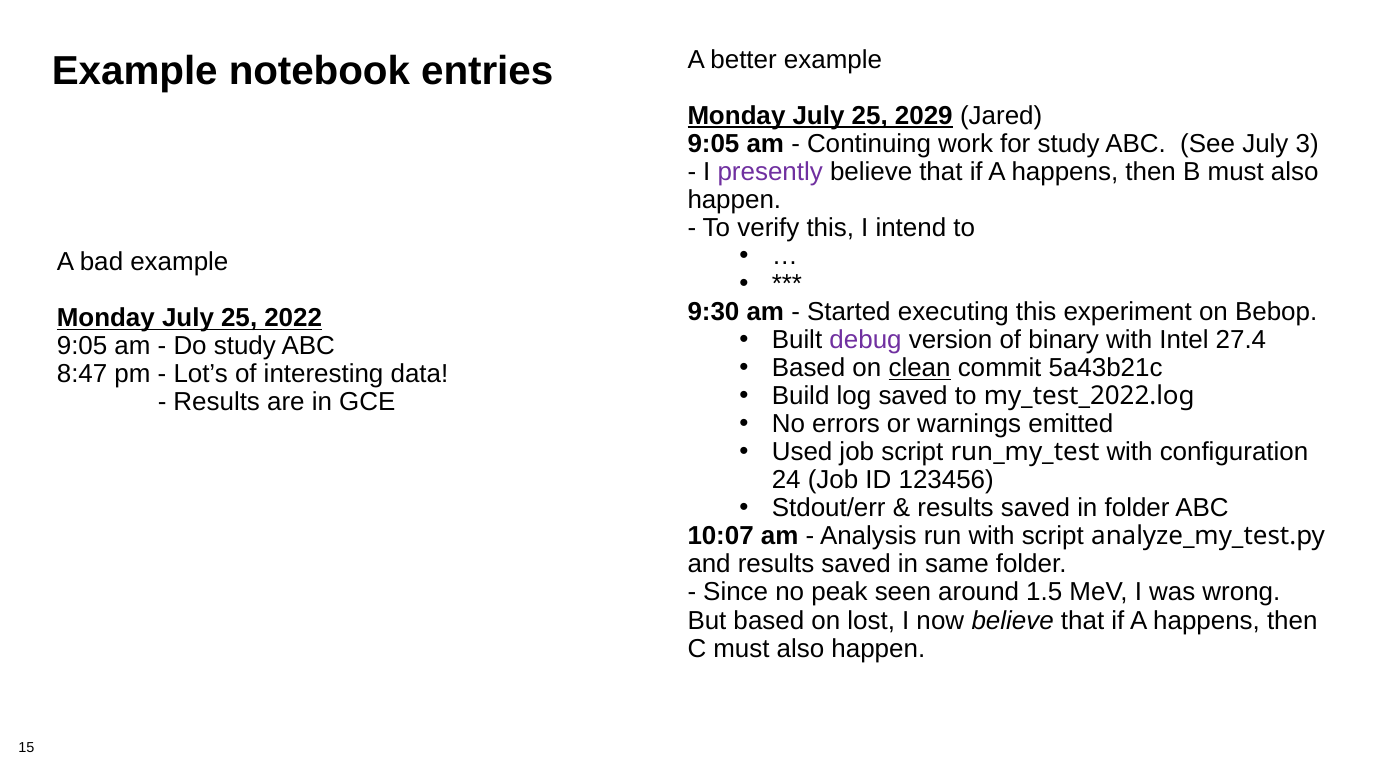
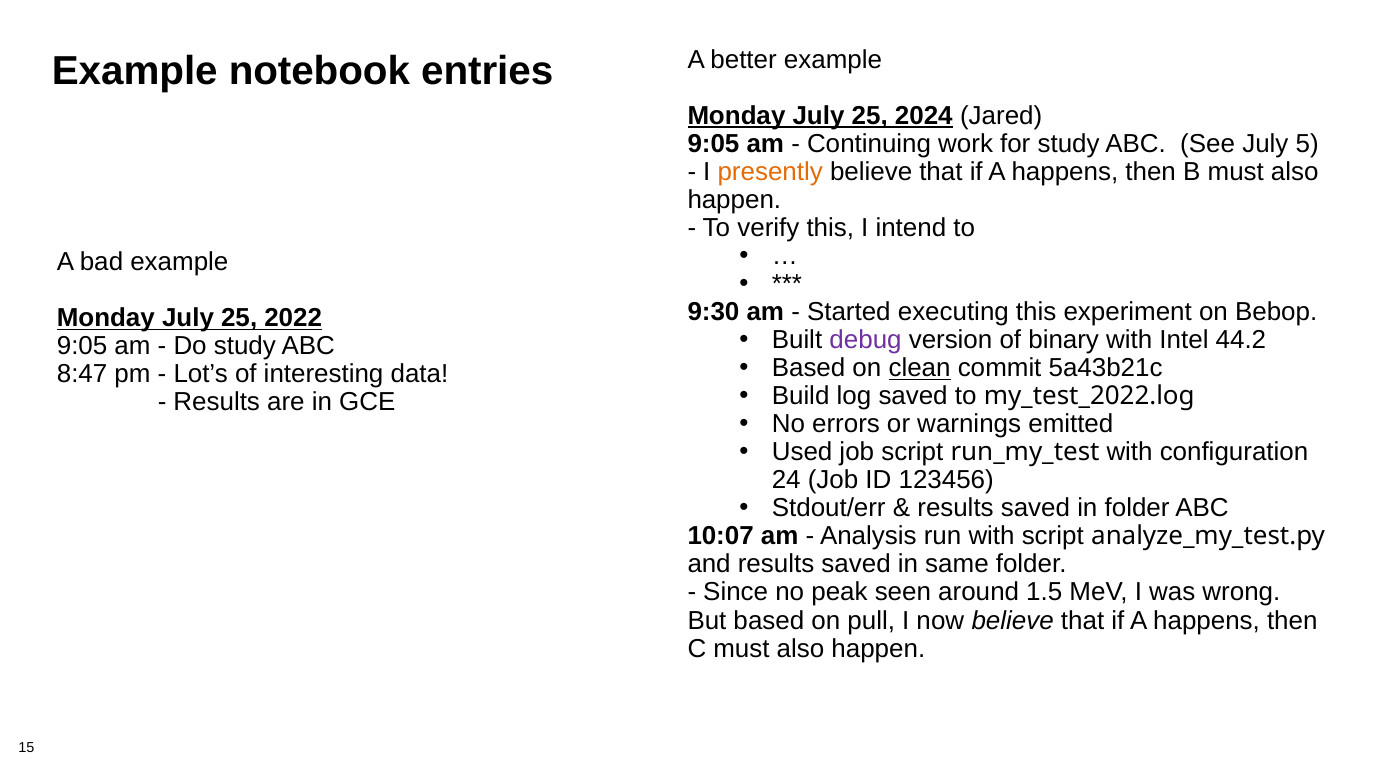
2029: 2029 -> 2024 (924, 115)
3: 3 -> 5 (1307, 144)
presently colour: purple -> orange (770, 172)
27.4: 27.4 -> 44.2 (1241, 340)
lost: lost -> pull (871, 620)
